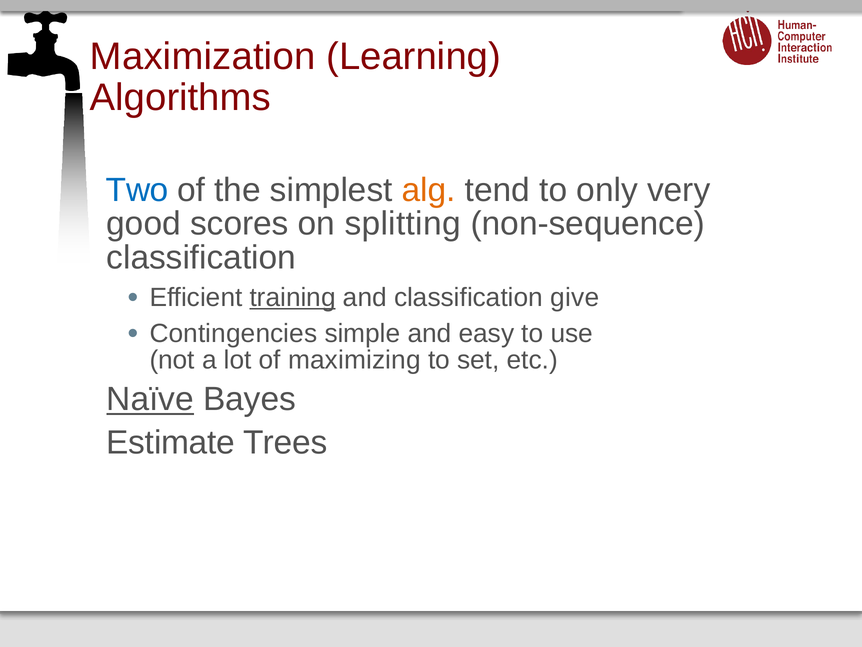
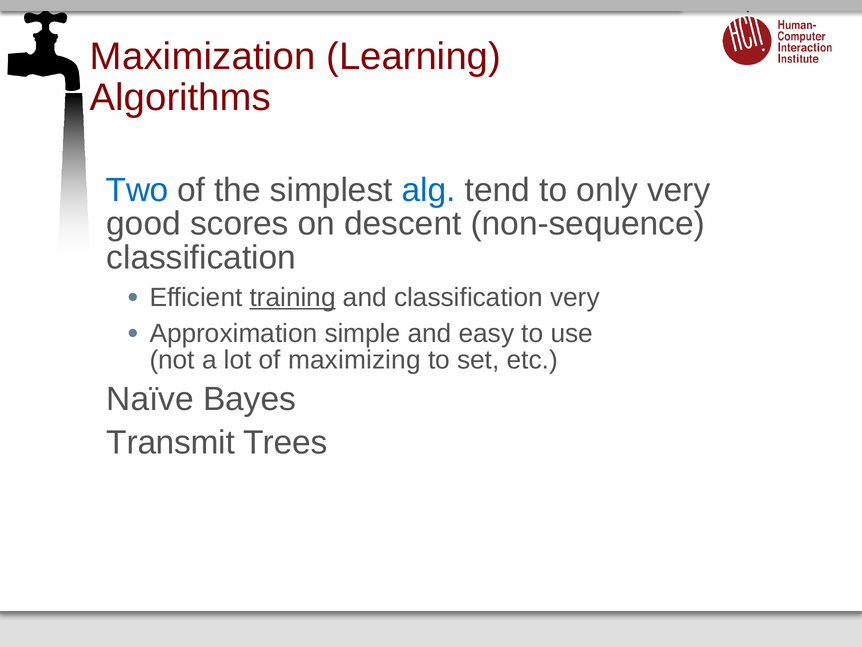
alg colour: orange -> blue (429, 190)
splitting: splitting -> descent (403, 224)
classification give: give -> very (575, 297)
Contingencies: Contingencies -> Approximation (233, 333)
Naïve underline: present -> none (150, 399)
Estimate: Estimate -> Transmit (171, 442)
